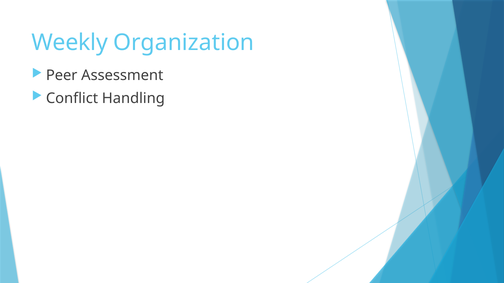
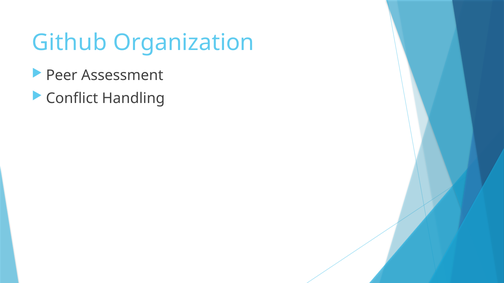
Weekly: Weekly -> Github (69, 43)
